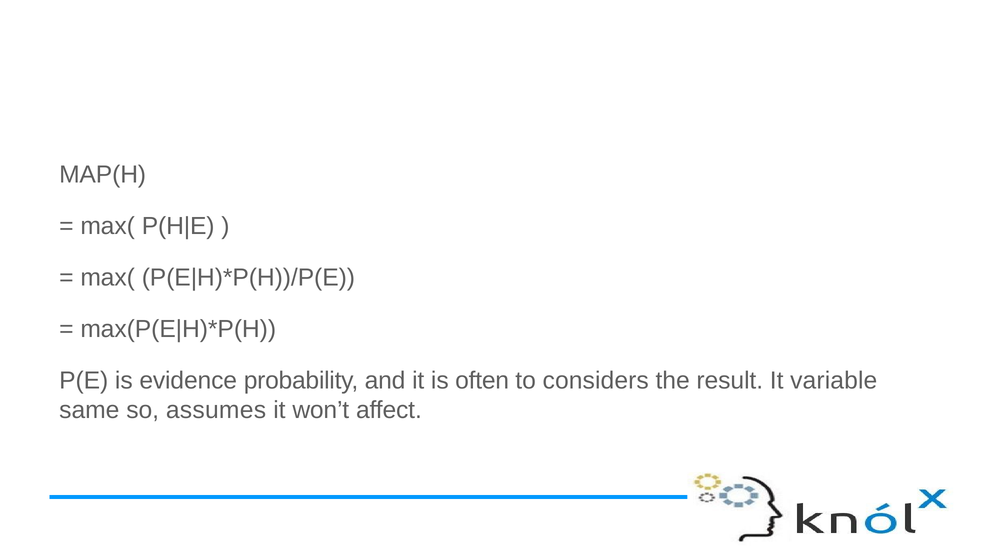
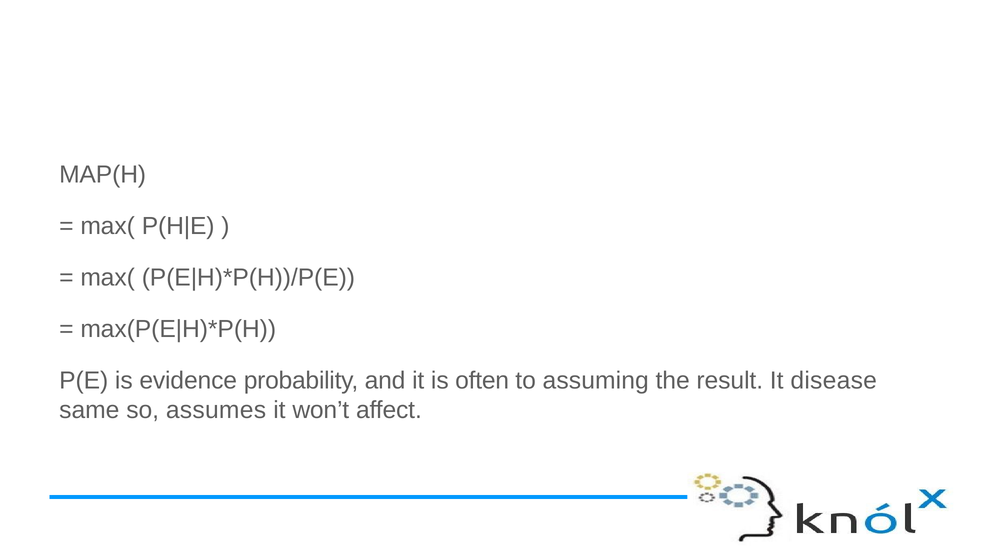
considers: considers -> assuming (596, 381)
variable: variable -> disease (834, 381)
